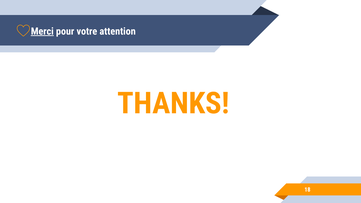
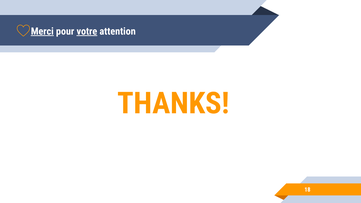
votre underline: none -> present (87, 31)
